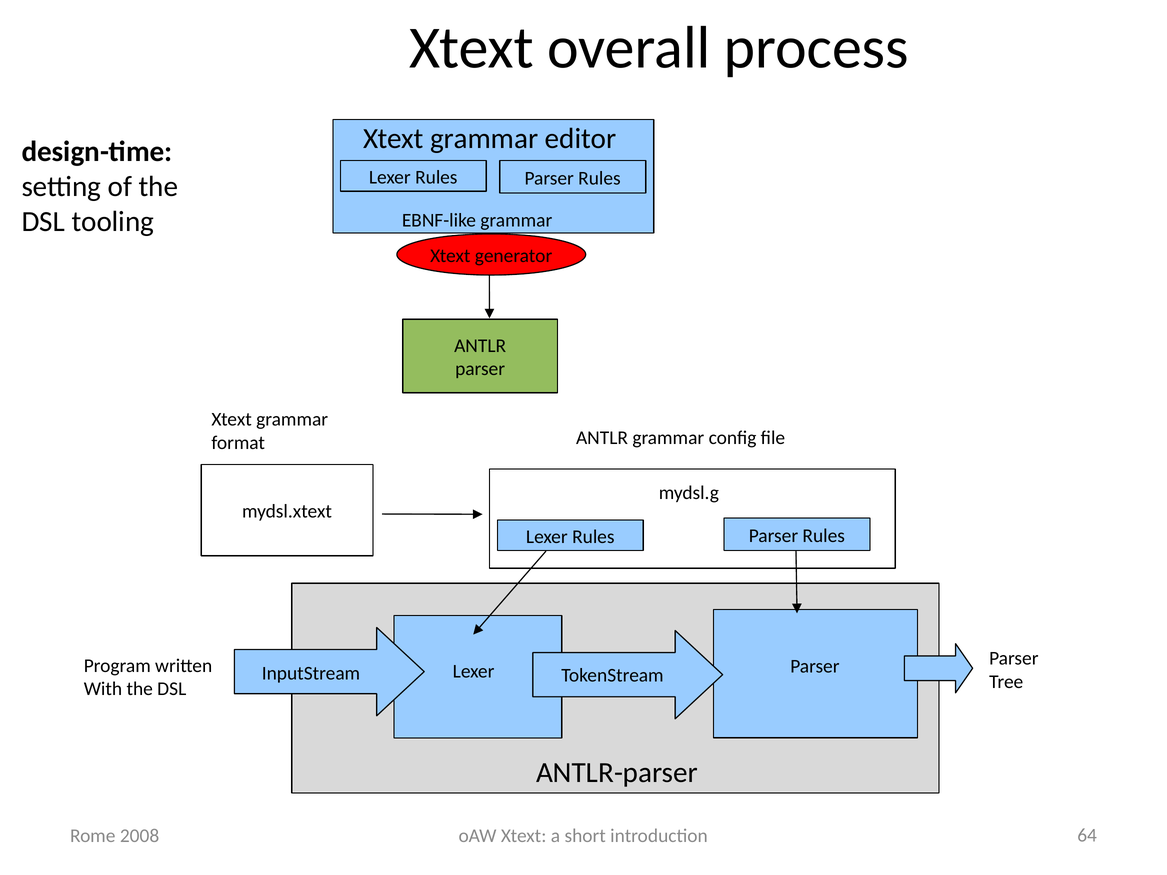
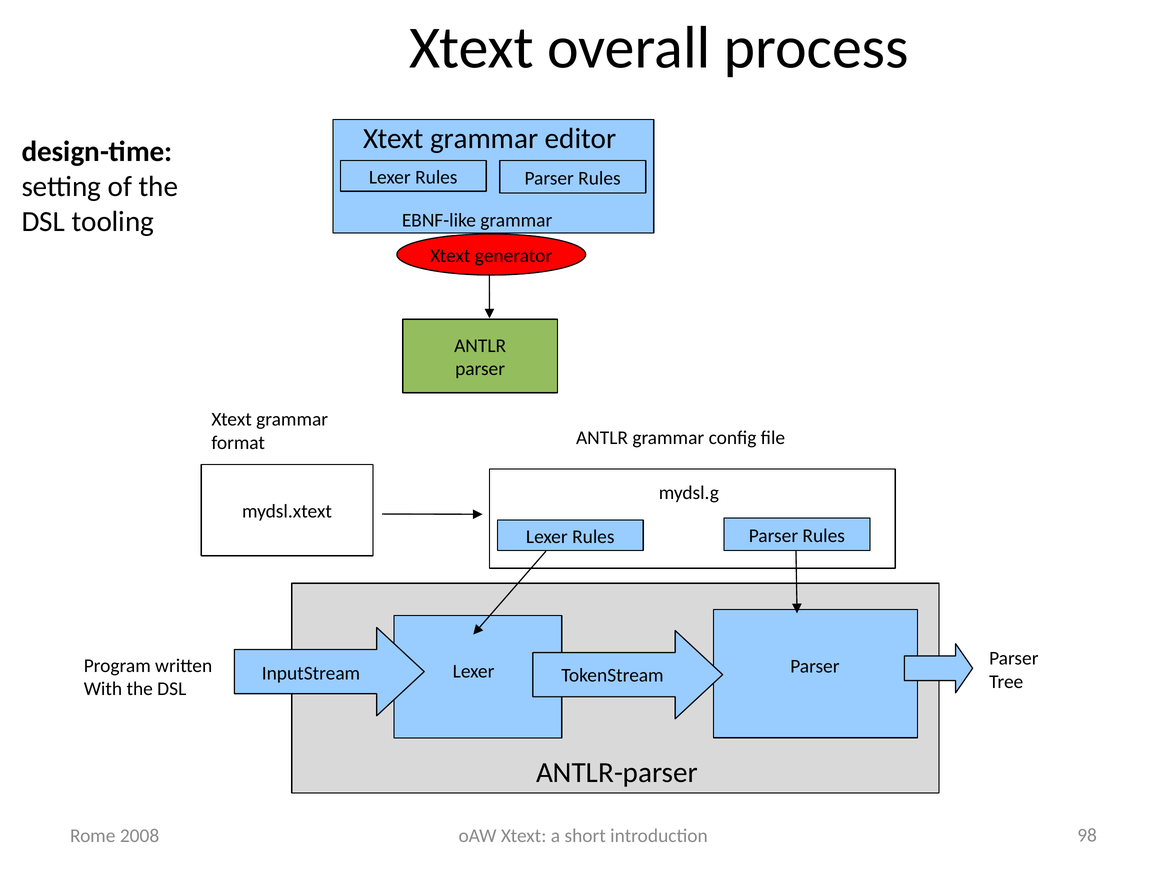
64: 64 -> 98 (1087, 836)
